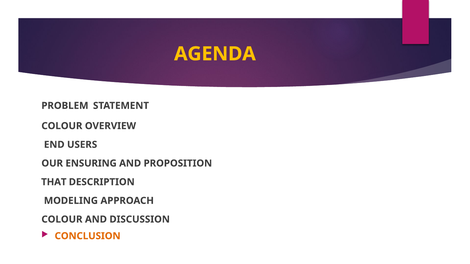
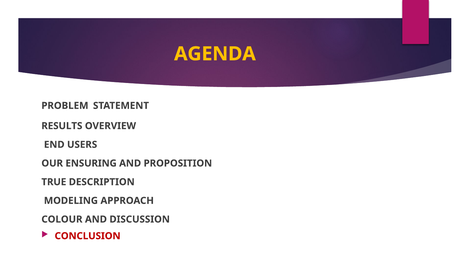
COLOUR: COLOUR -> RESULTS (62, 126)
THAT: THAT -> TRUE (54, 182)
CONCLUSION colour: orange -> red (88, 236)
